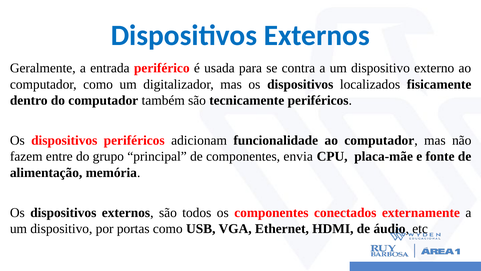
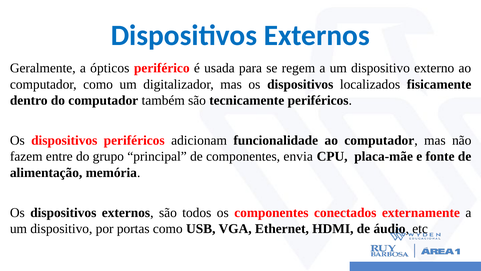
entrada: entrada -> ópticos (110, 68)
contra: contra -> regem (298, 68)
